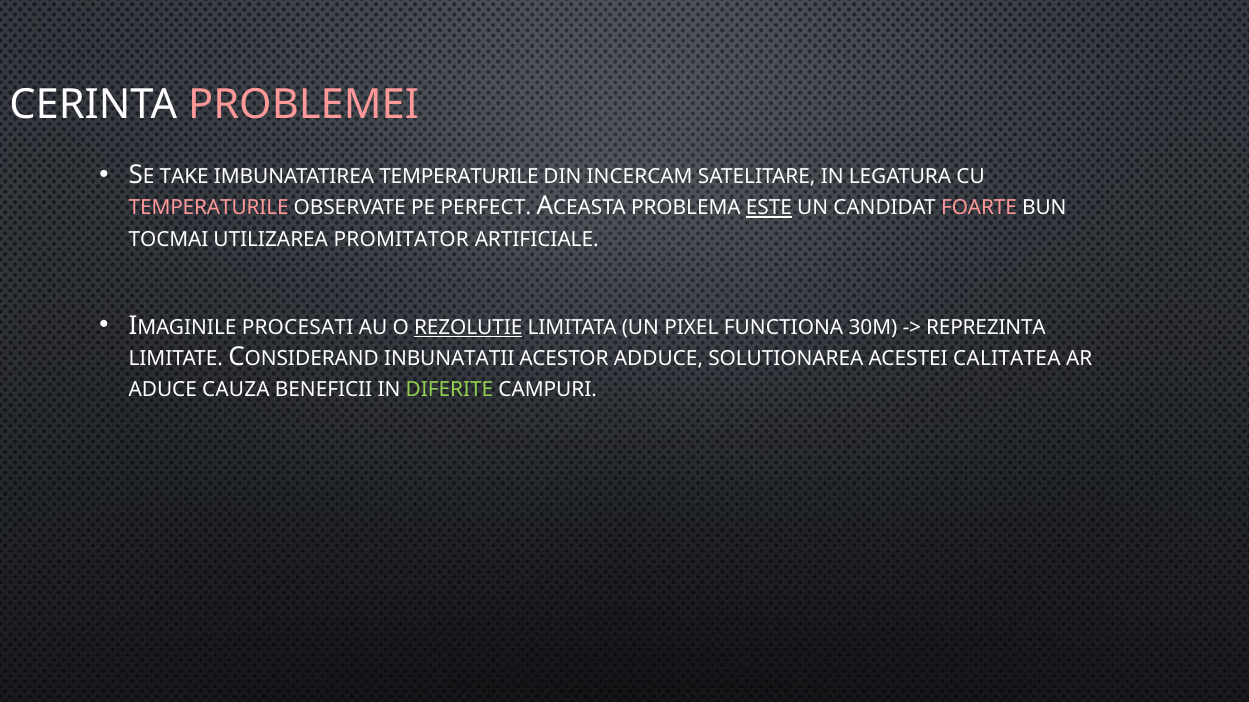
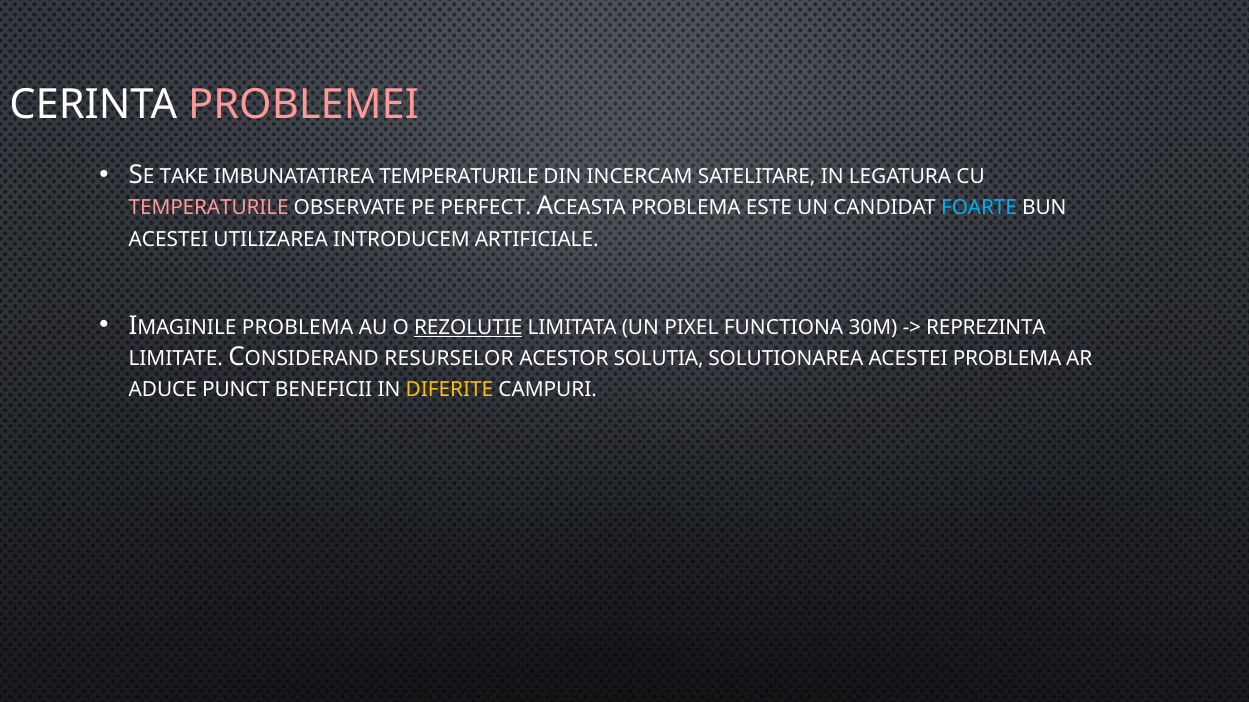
ESTE underline: present -> none (769, 208)
FOARTE colour: pink -> light blue (979, 208)
TOCMAI: TOCMAI -> ACESTEI (168, 239)
PROMITATOR: PROMITATOR -> INTRODUCEM (401, 239)
PROCESATI: PROCESATI -> PROBLEMA (298, 328)
INBUNATATII: INBUNATATII -> RESURSELOR (449, 359)
ADDUCE: ADDUCE -> SOLUTIA (659, 359)
ACESTEI CALITATEA: CALITATEA -> PROBLEMA (1007, 359)
CAUZA: CAUZA -> PUNCT (236, 390)
DIFERITE colour: light green -> yellow (449, 390)
